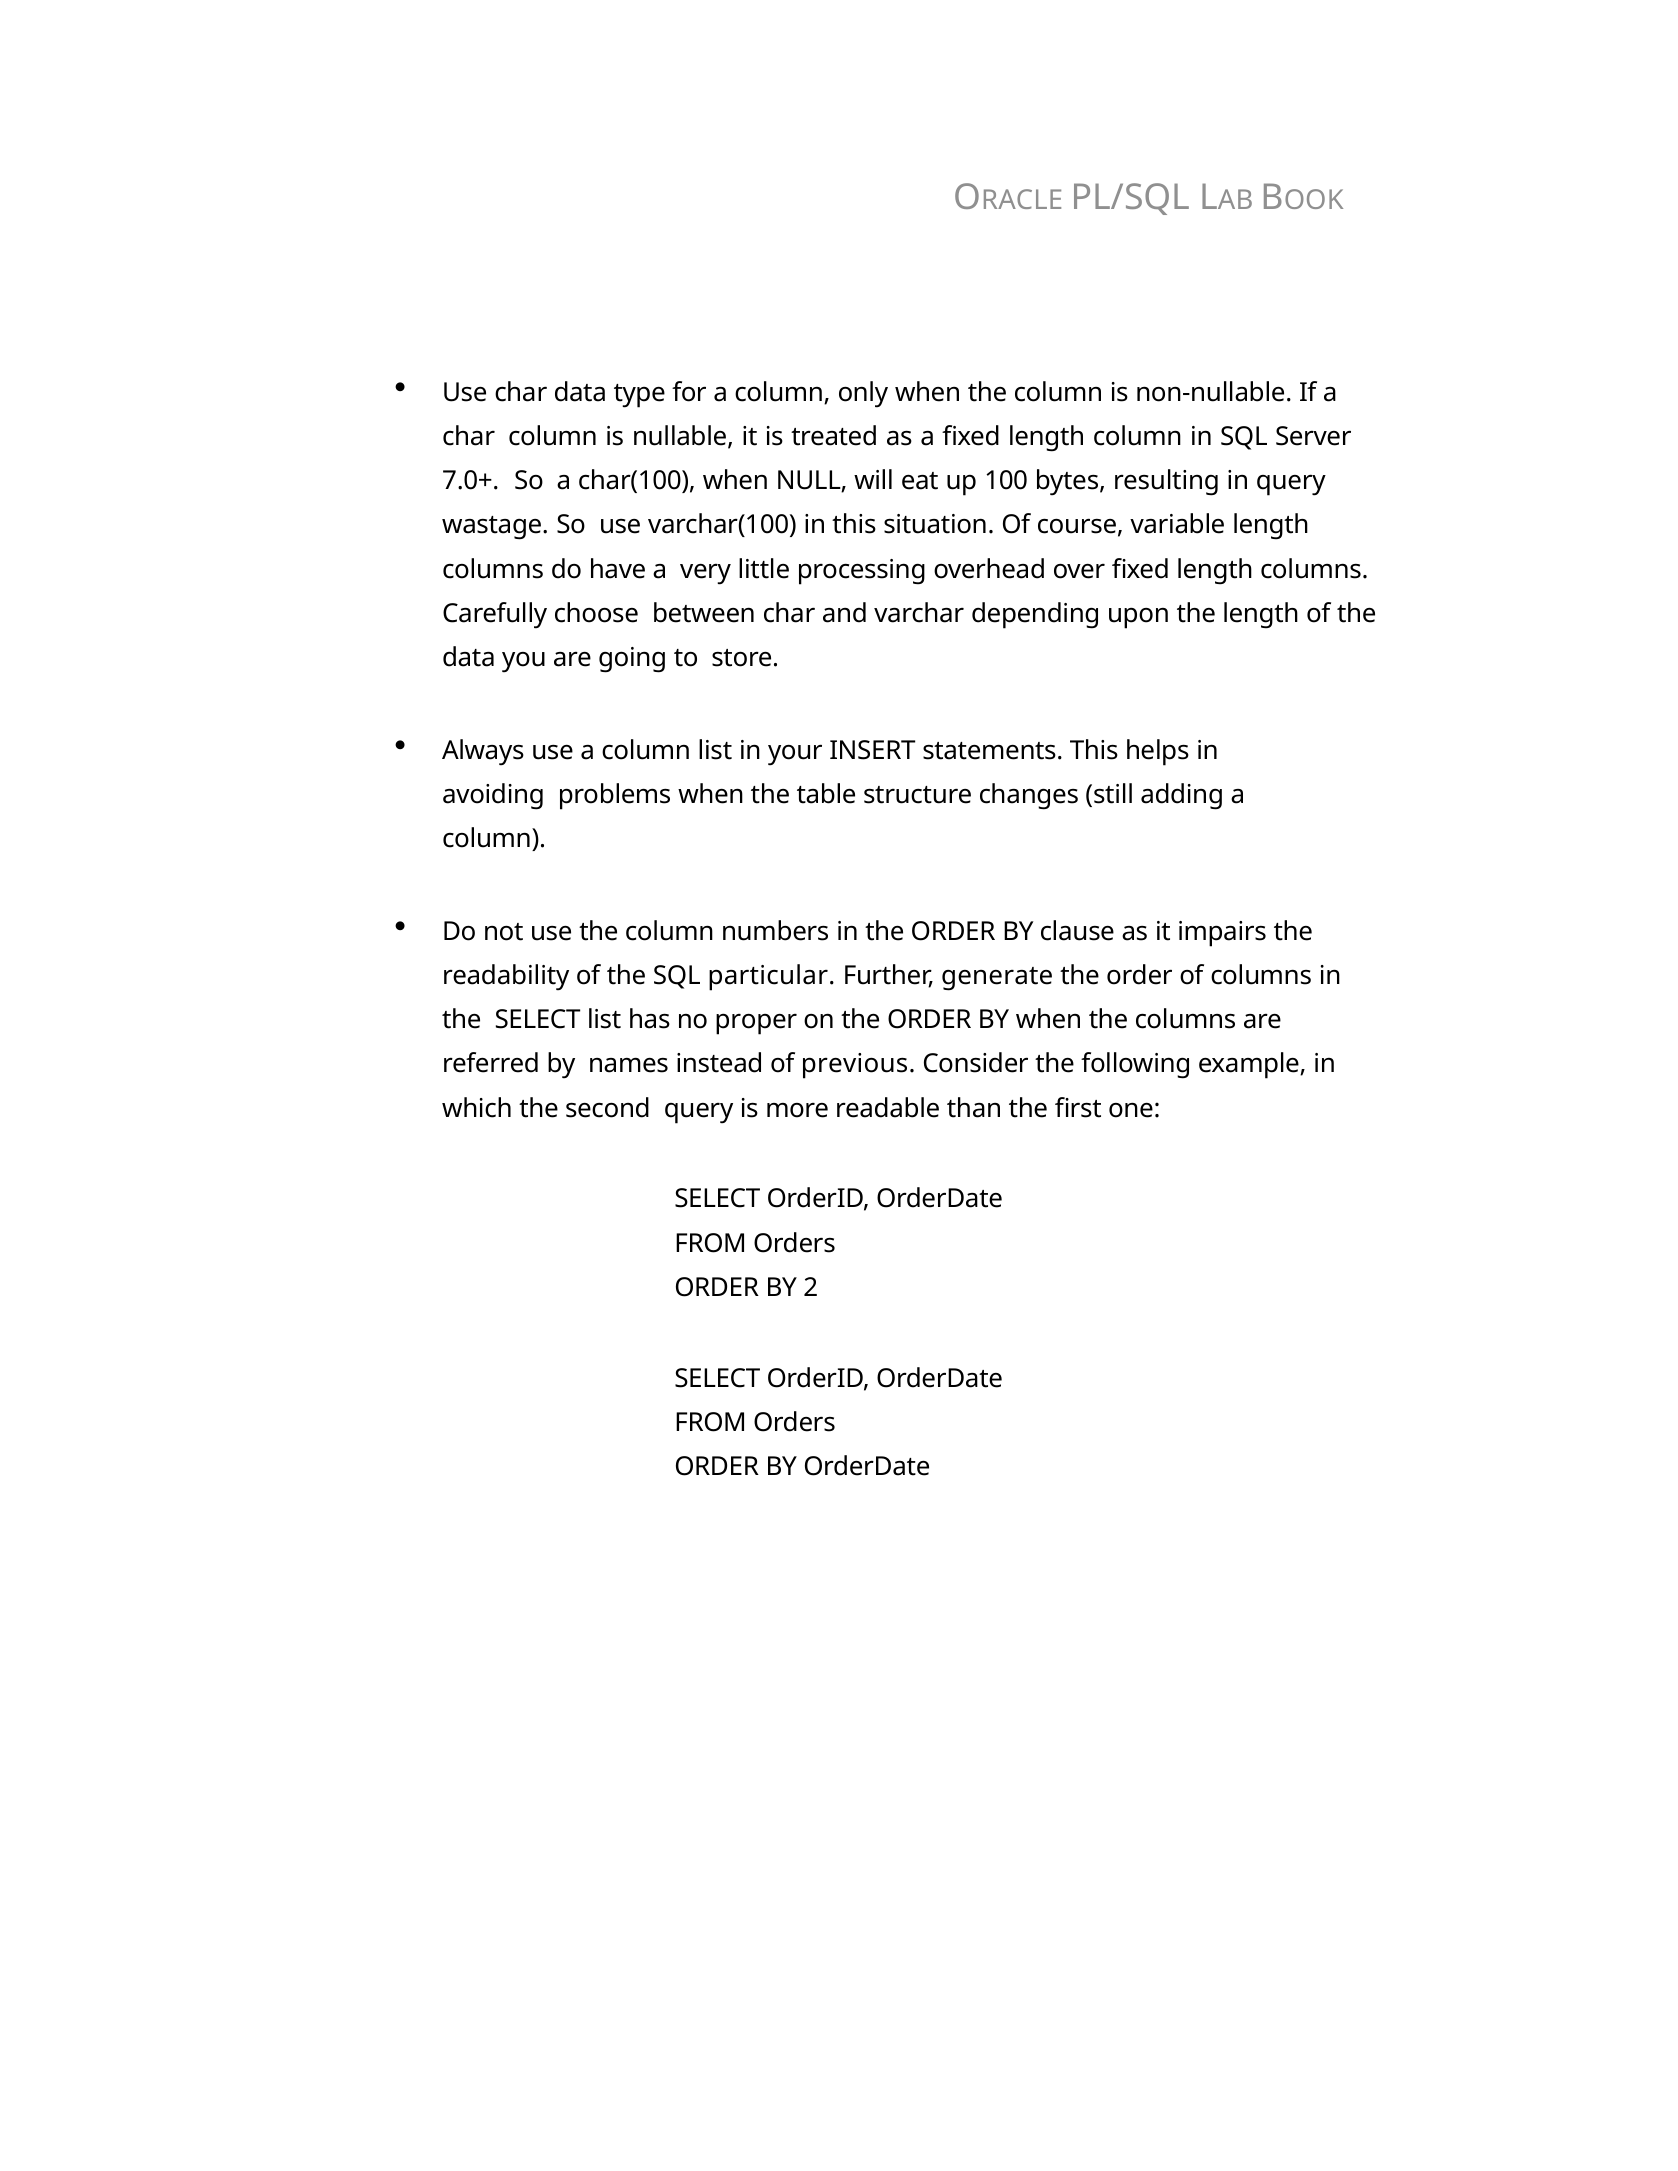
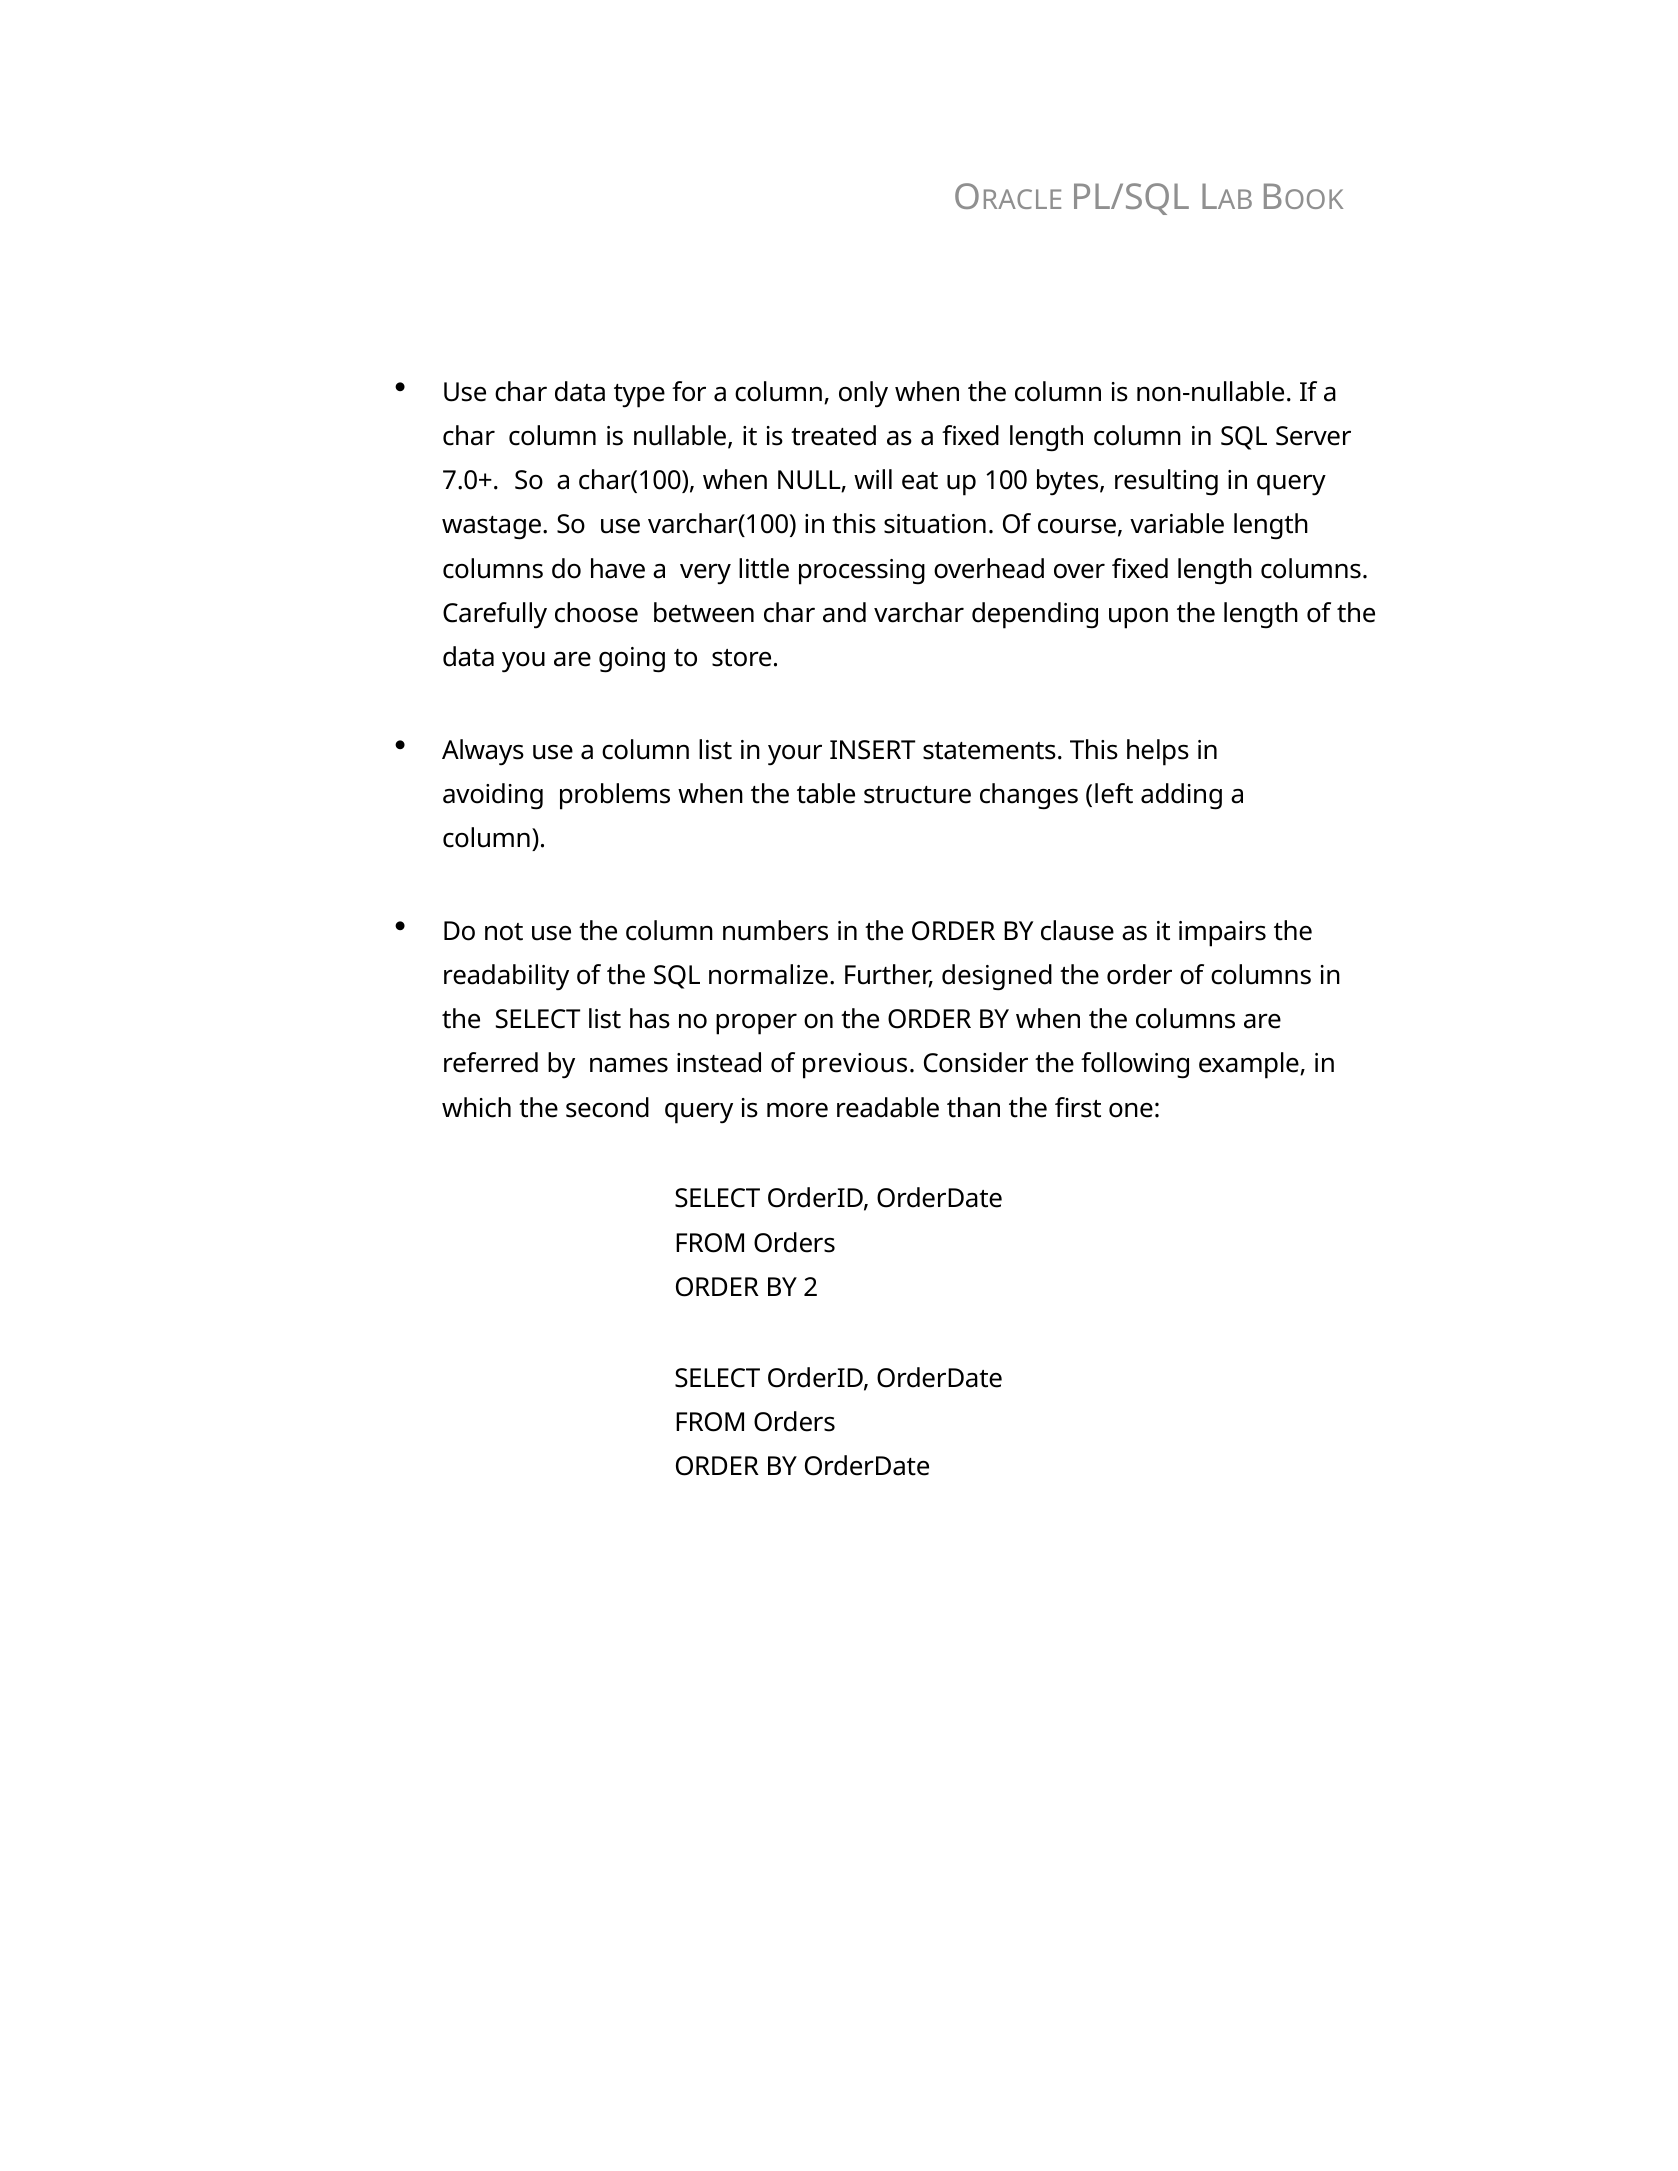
still: still -> left (1110, 795)
particular: particular -> normalize (772, 976)
generate: generate -> designed (997, 976)
